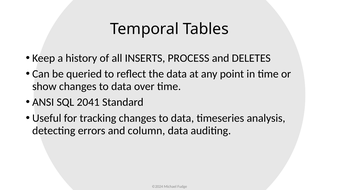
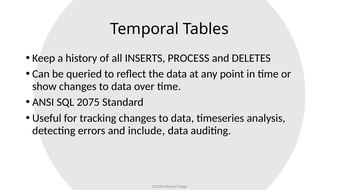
2041: 2041 -> 2075 (88, 103)
column: column -> include (146, 131)
